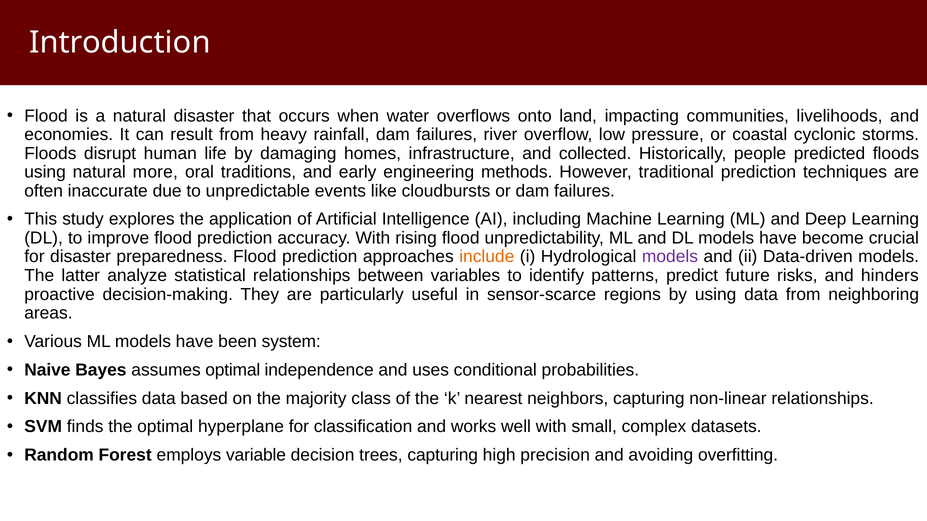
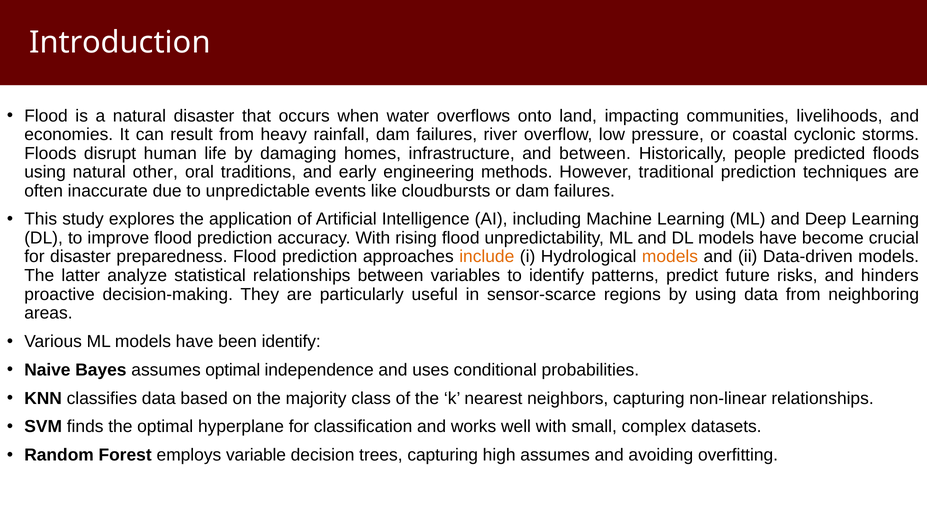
and collected: collected -> between (595, 153)
more: more -> other (155, 172)
models colour: purple -> orange (670, 257)
been system: system -> identify (291, 342)
high precision: precision -> assumes (555, 456)
